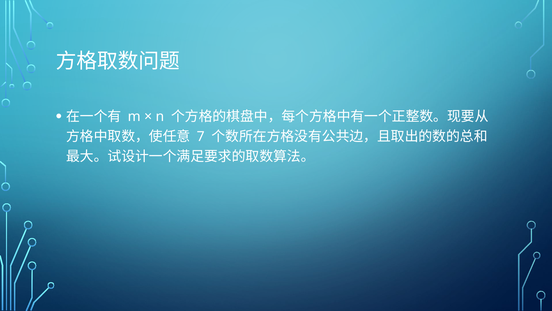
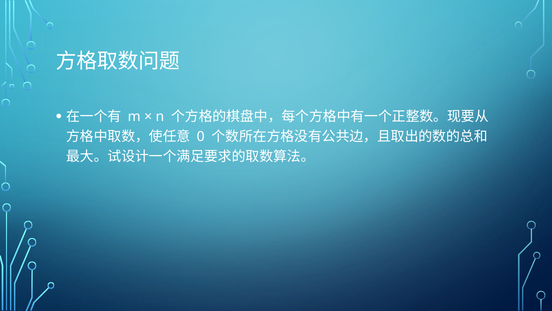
7: 7 -> 0 (201, 136)
